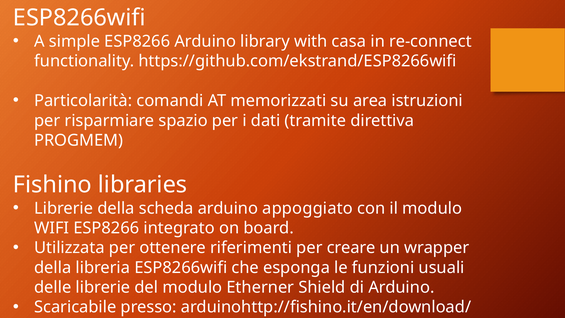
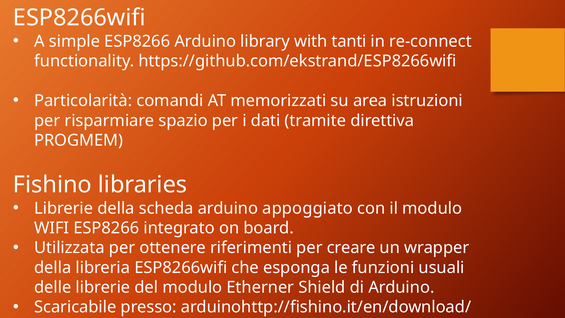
casa: casa -> tanti (349, 41)
